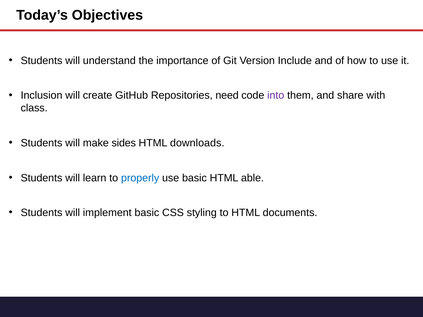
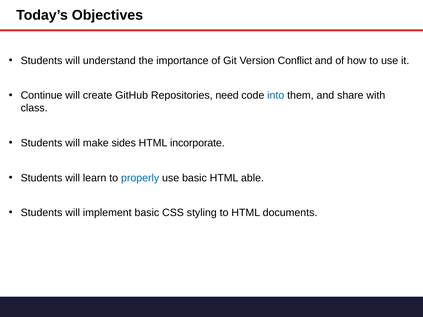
Include: Include -> Conflict (295, 61)
Inclusion: Inclusion -> Continue (42, 96)
into colour: purple -> blue (276, 96)
downloads: downloads -> incorporate (197, 143)
